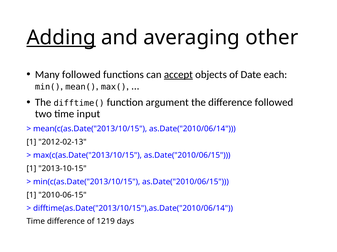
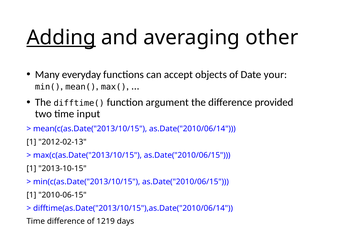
Many followed: followed -> everyday (81, 75)
accept underline: present -> none (178, 75)
each: each -> your (275, 75)
difference followed: followed -> provided (274, 103)
